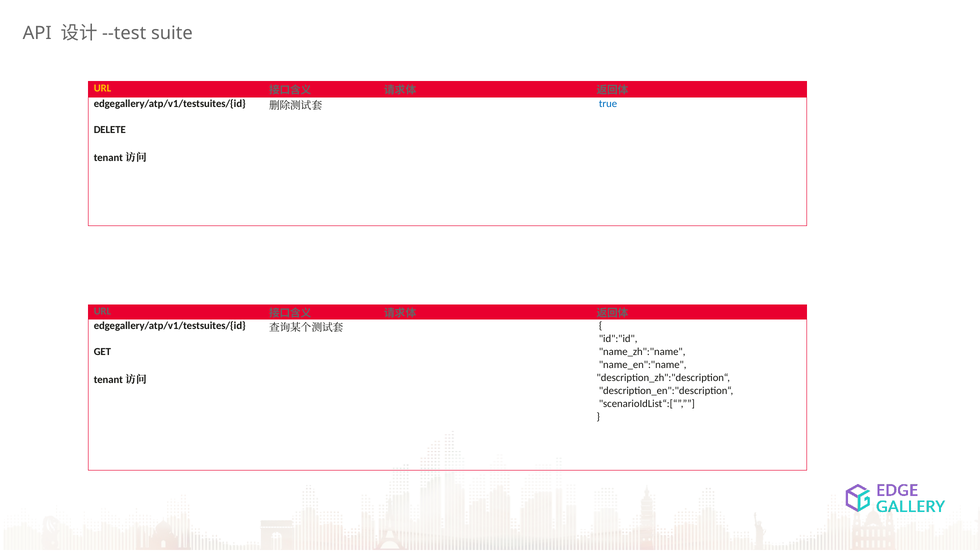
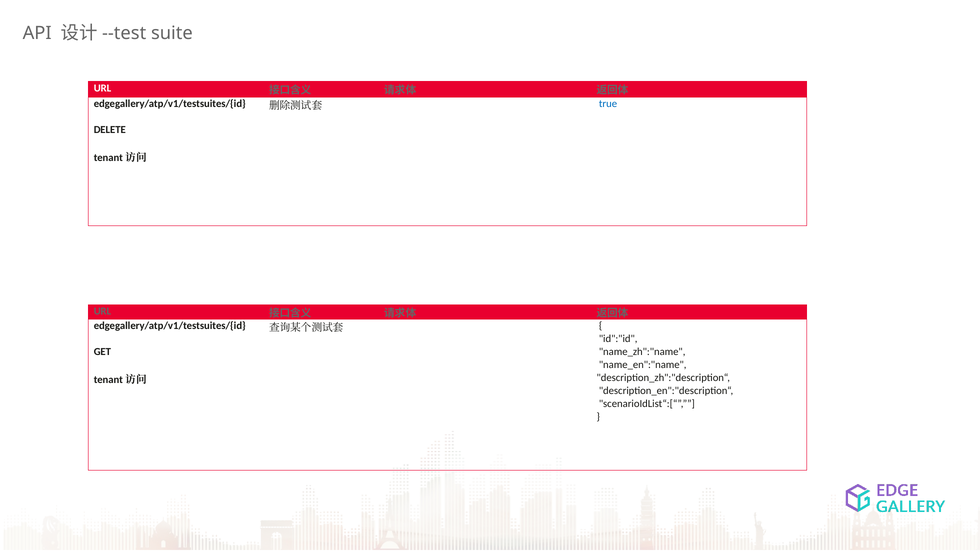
URL colour: yellow -> white (102, 88)
